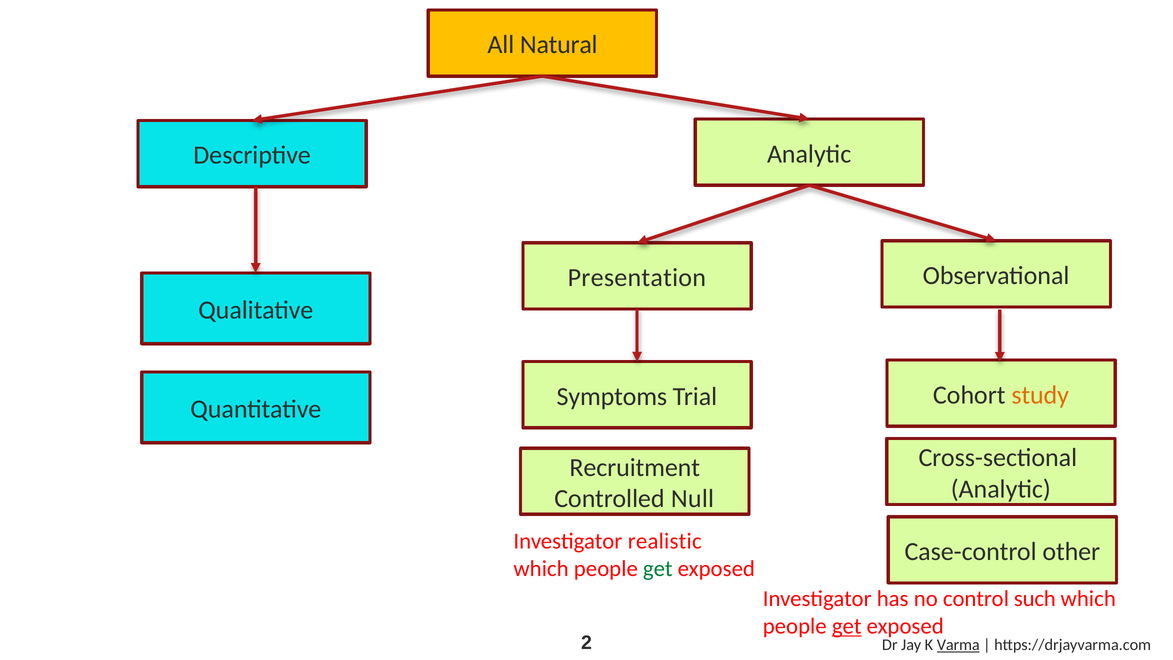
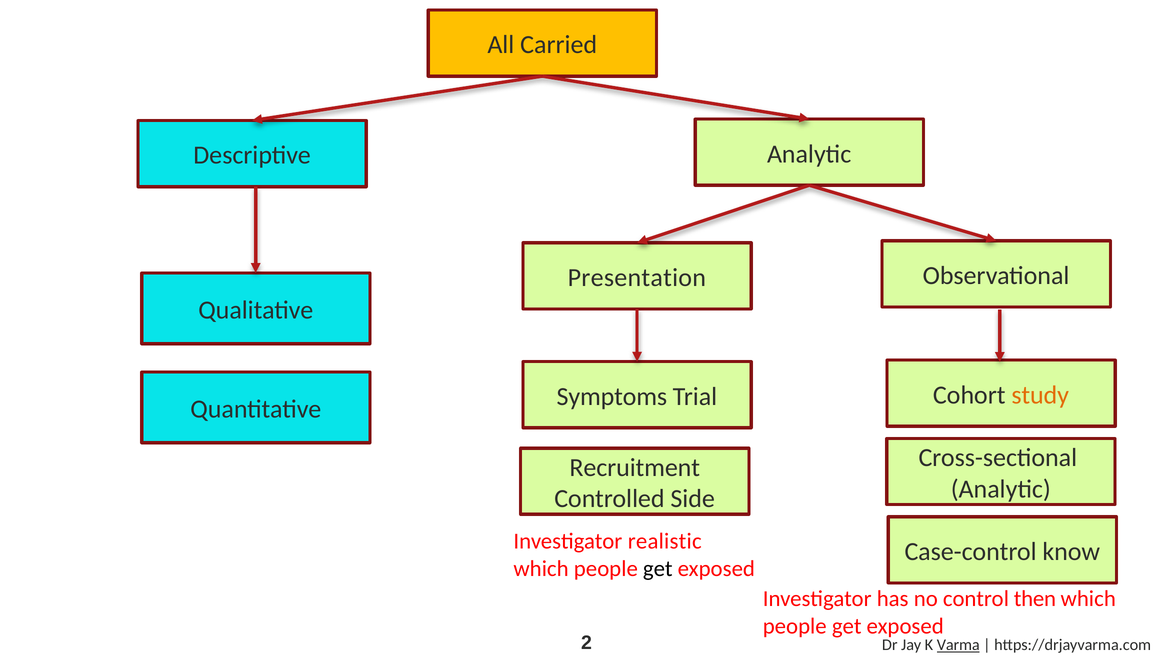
Natural: Natural -> Carried (559, 45)
Null: Null -> Side (693, 499)
other: other -> know (1071, 551)
get colour: green -> black (658, 568)
such: such -> then (1035, 599)
get underline: present -> none (847, 626)
